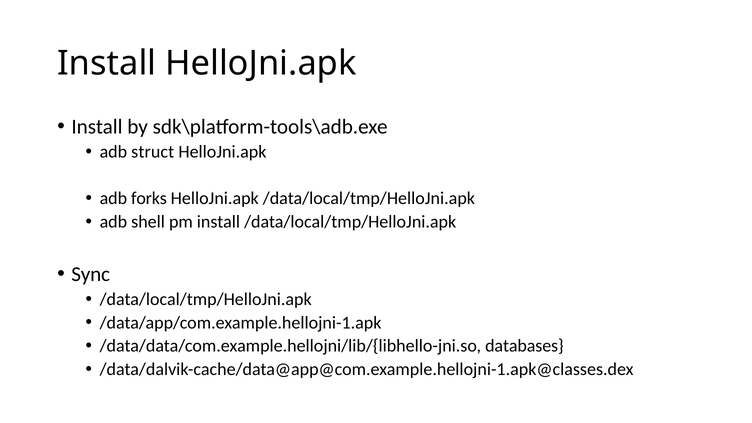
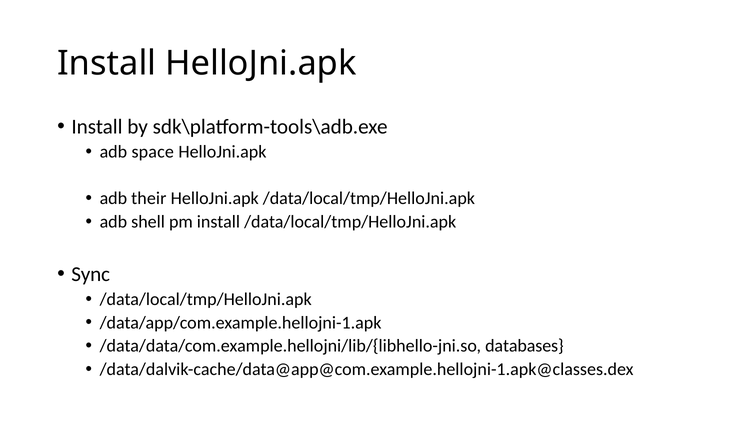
struct: struct -> space (153, 152)
forks: forks -> their (149, 199)
